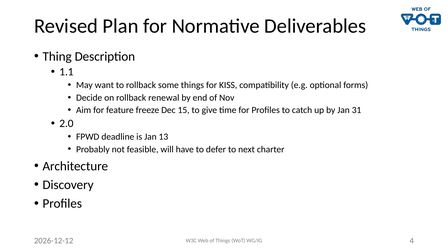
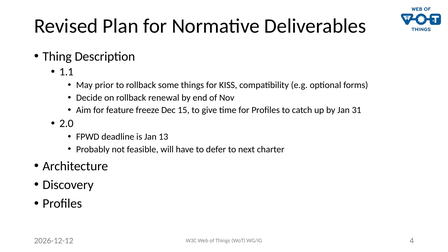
want: want -> prior (104, 85)
